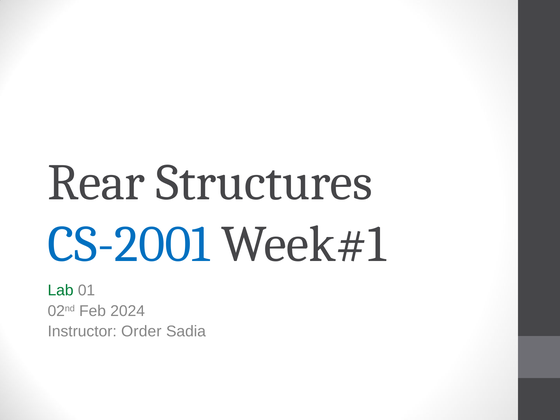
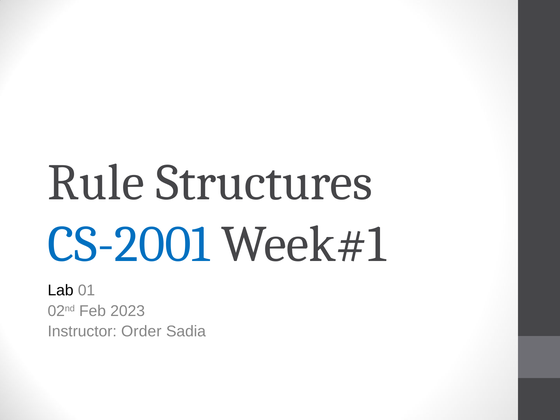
Rear: Rear -> Rule (96, 183)
Lab colour: green -> black (61, 290)
2024: 2024 -> 2023 (128, 311)
